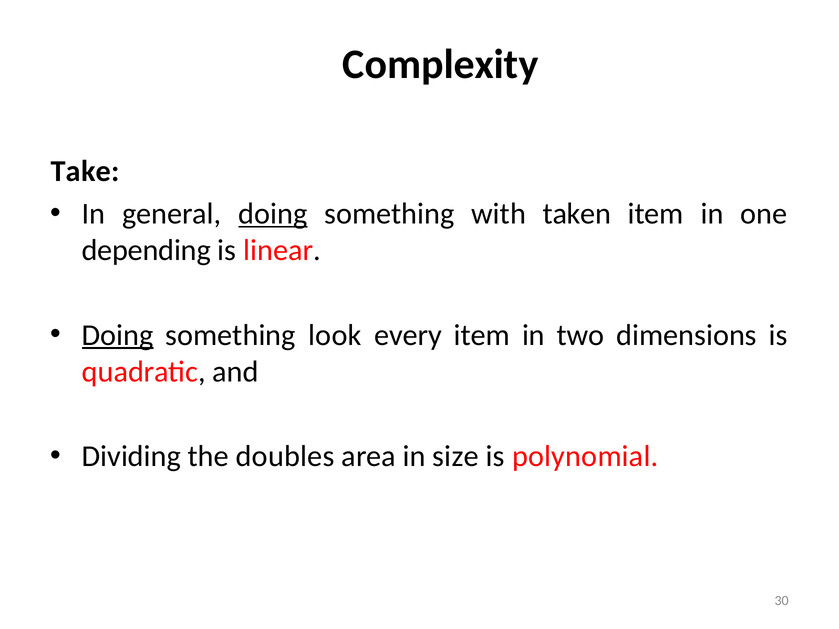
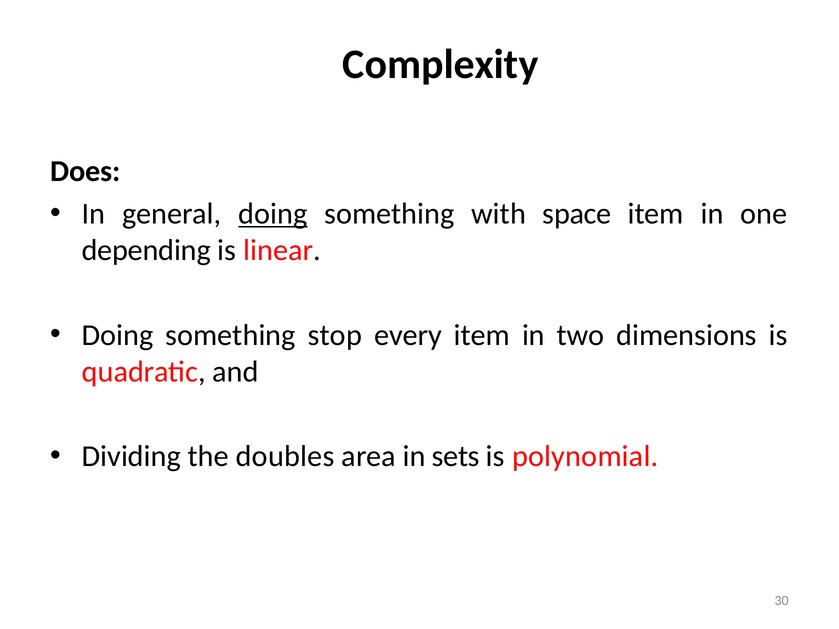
Take: Take -> Does (85, 171)
taken: taken -> space (577, 214)
Doing underline: present -> none (118, 335)
look: look -> stop (335, 335)
size: size -> sets (456, 457)
